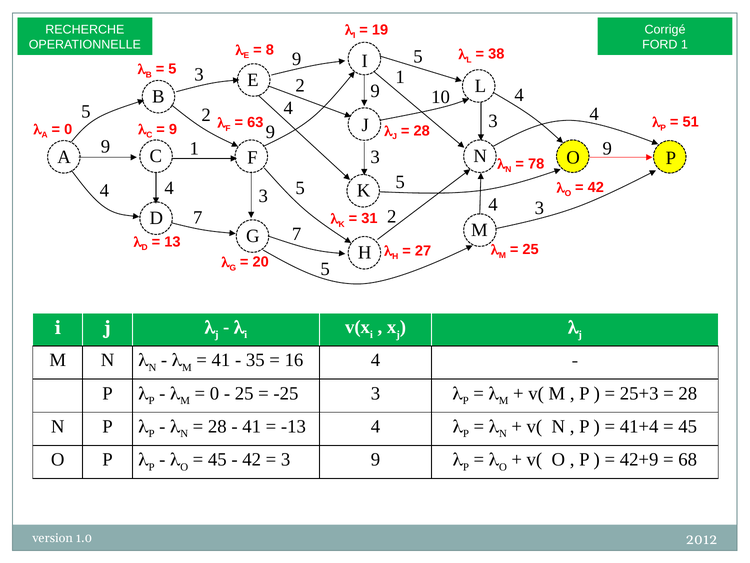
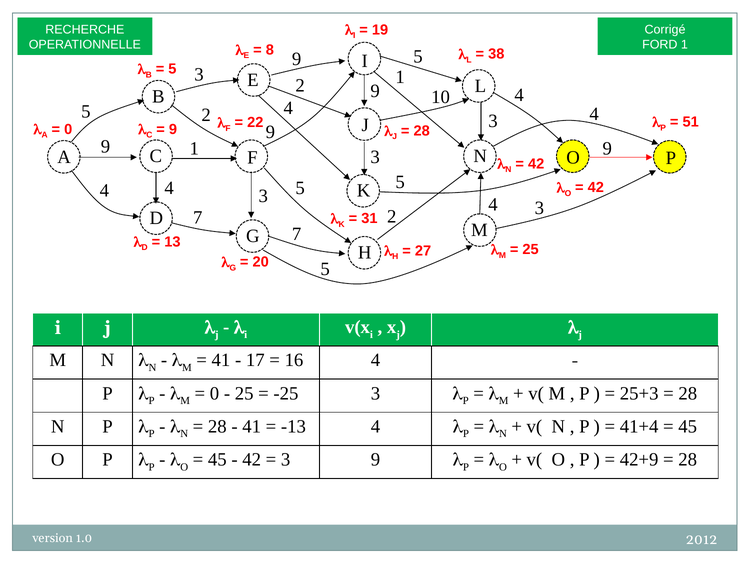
63: 63 -> 22 (255, 123)
78: 78 -> 42 (536, 164)
35: 35 -> 17 (255, 360)
68: 68 -> 28 (688, 459)
